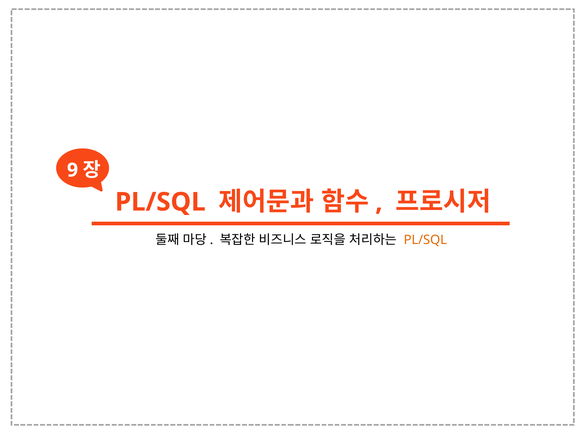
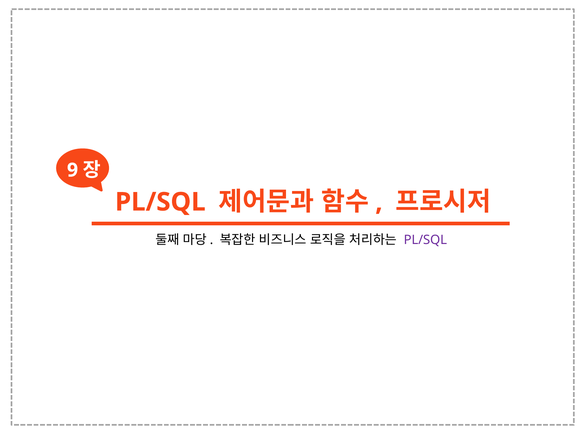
PL/SQL colour: orange -> purple (425, 240)
